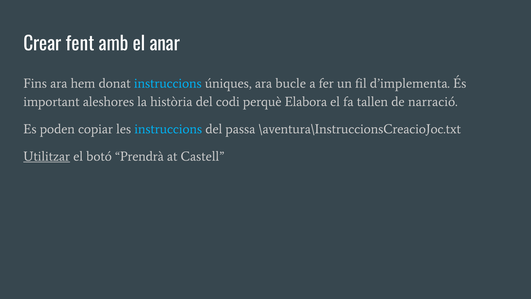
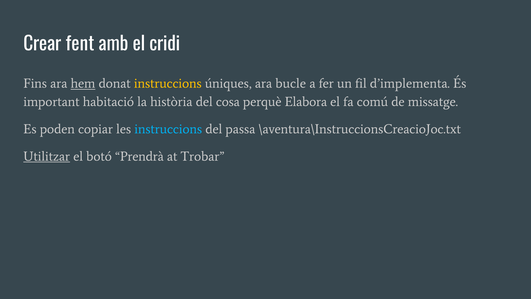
anar: anar -> cridi (165, 44)
hem underline: none -> present (83, 84)
instruccions colour: light blue -> yellow (168, 84)
aleshores: aleshores -> habitació (108, 102)
codi: codi -> cosa (228, 102)
tallen: tallen -> comú (372, 102)
narració: narració -> missatge (433, 102)
Castell: Castell -> Trobar (203, 156)
